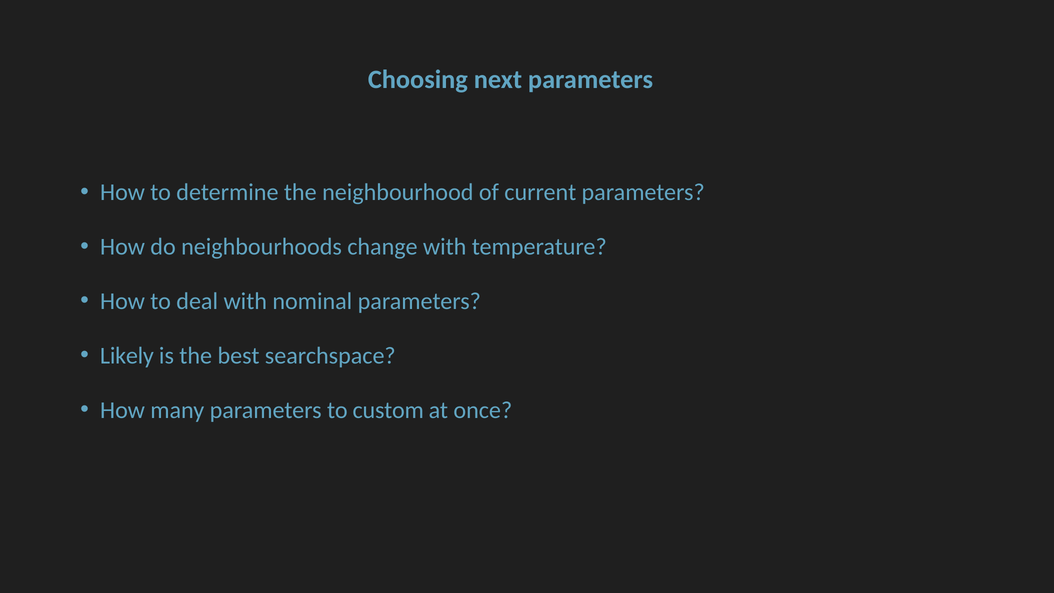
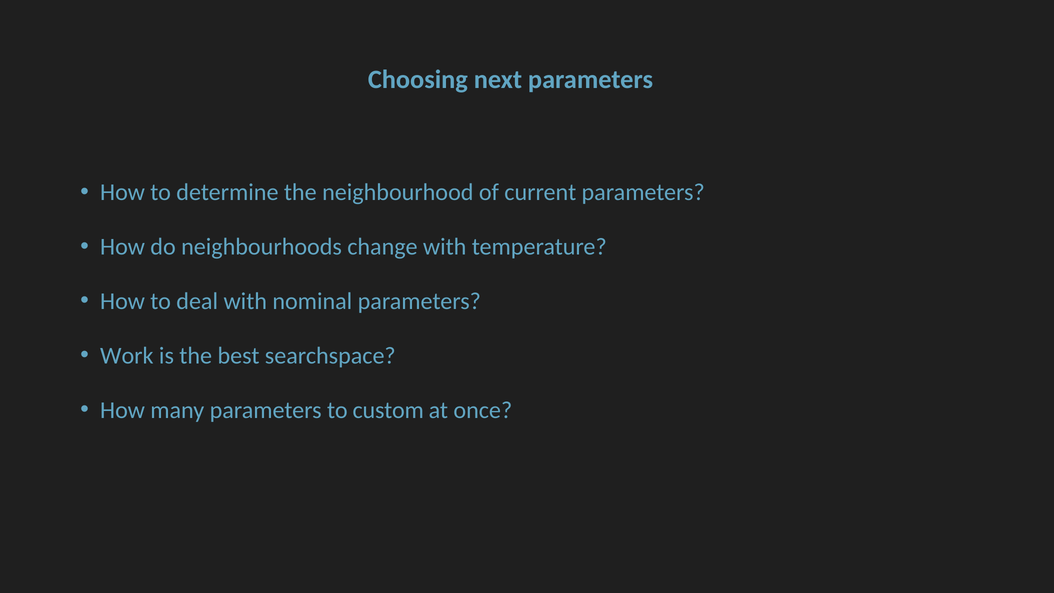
Likely: Likely -> Work (127, 356)
